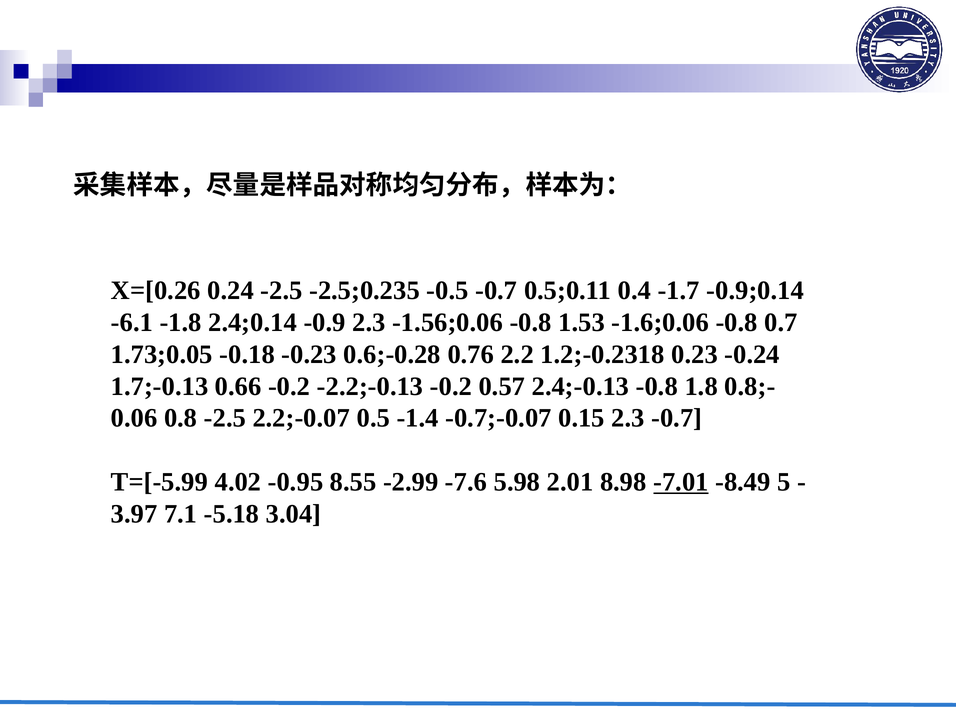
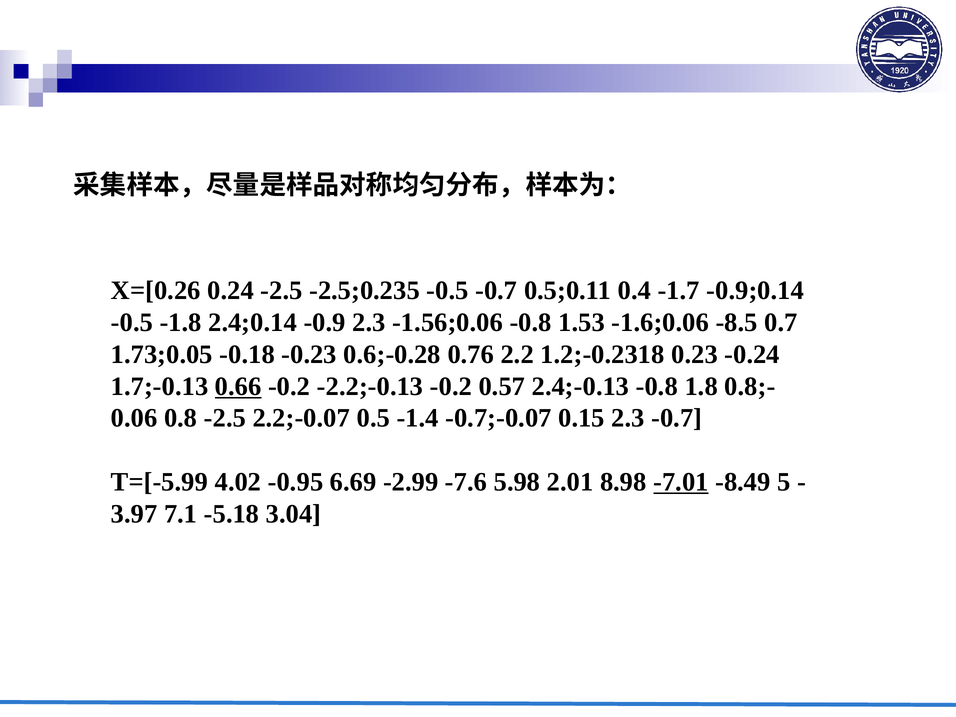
-6.1: -6.1 -> -0.5 (132, 323)
-1.6;0.06 -0.8: -0.8 -> -8.5 (737, 323)
0.66 underline: none -> present (238, 386)
8.55: 8.55 -> 6.69 (353, 482)
